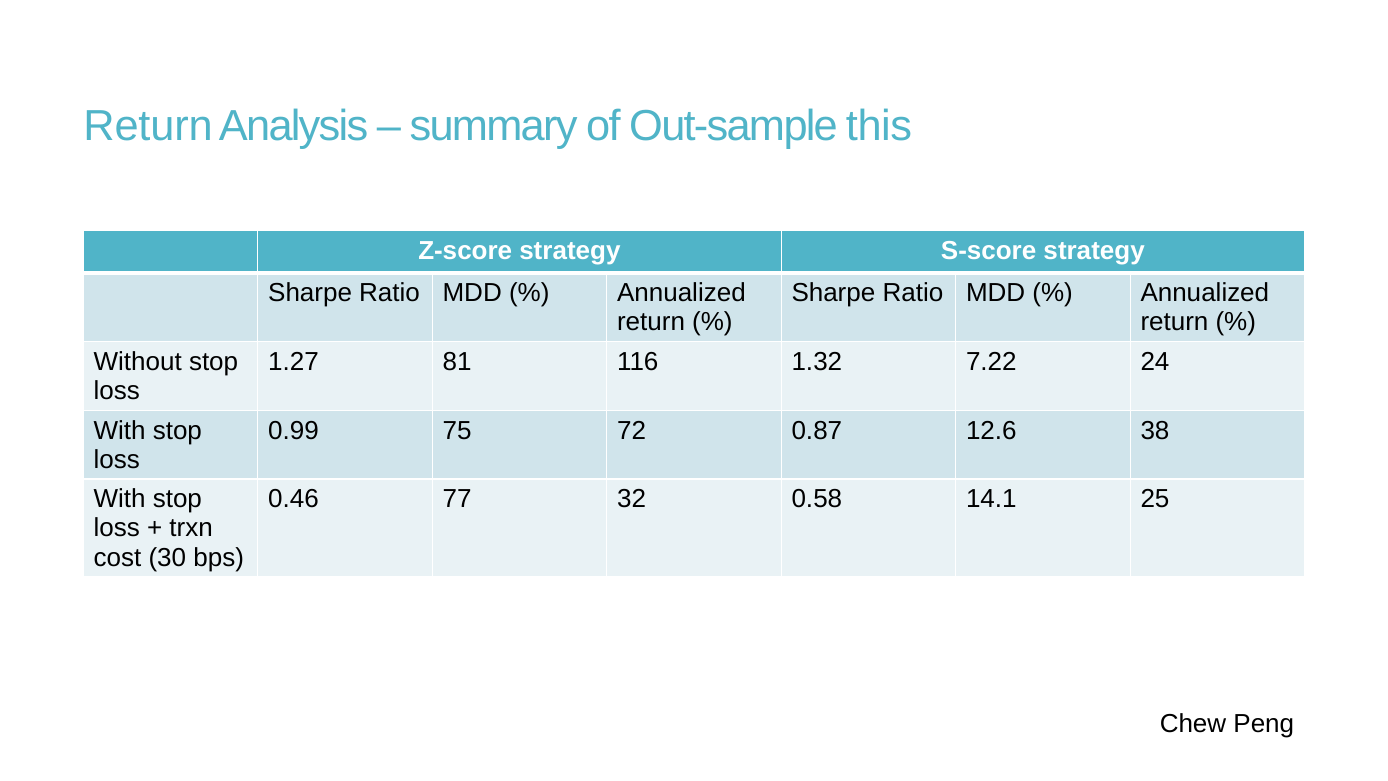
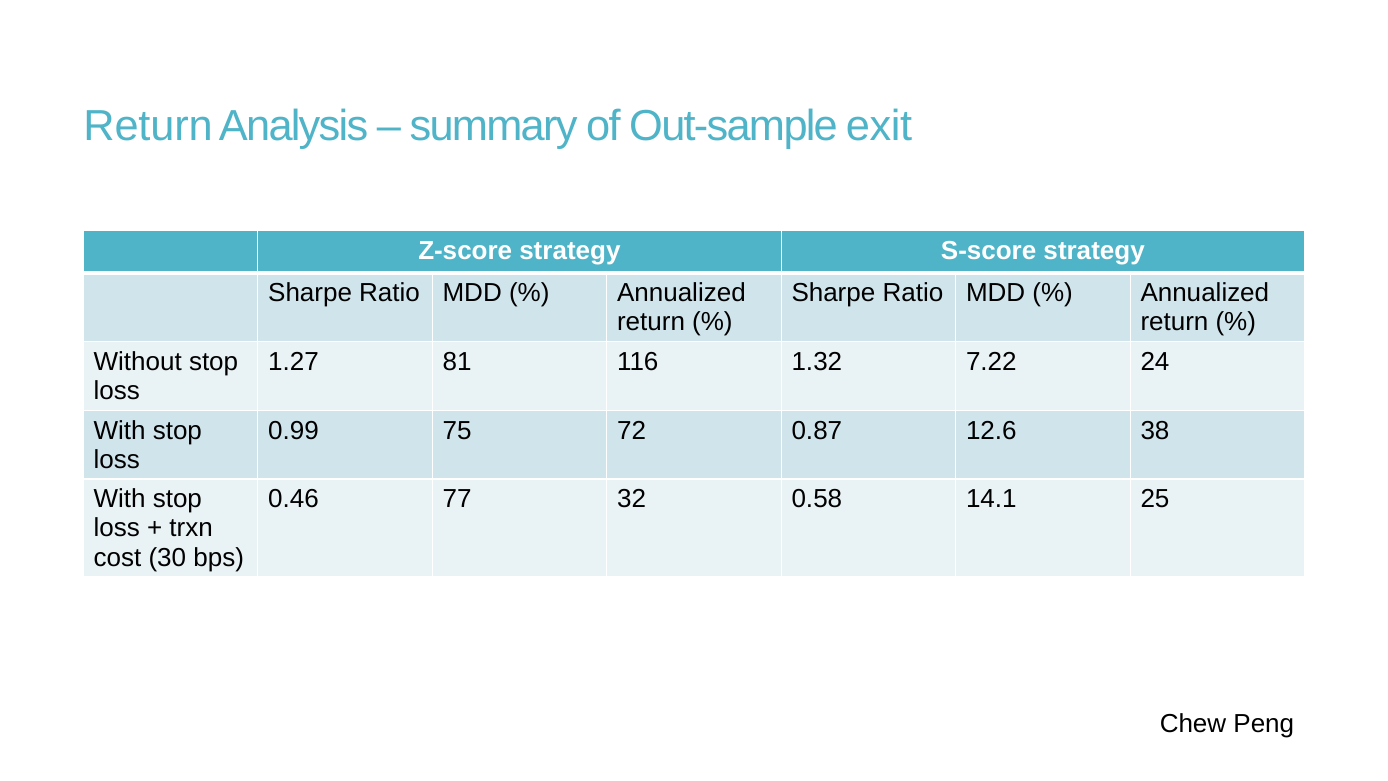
this: this -> exit (879, 126)
